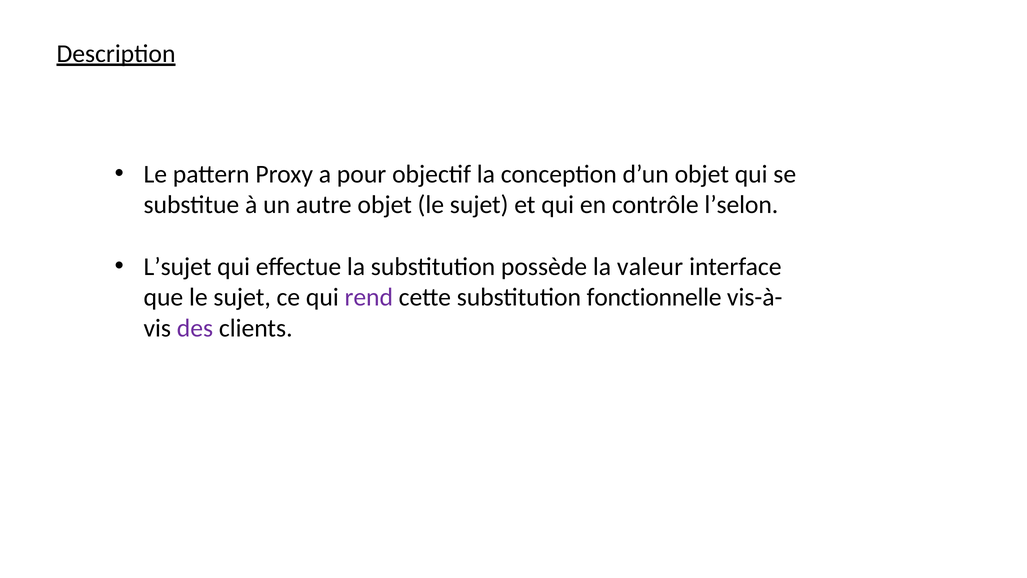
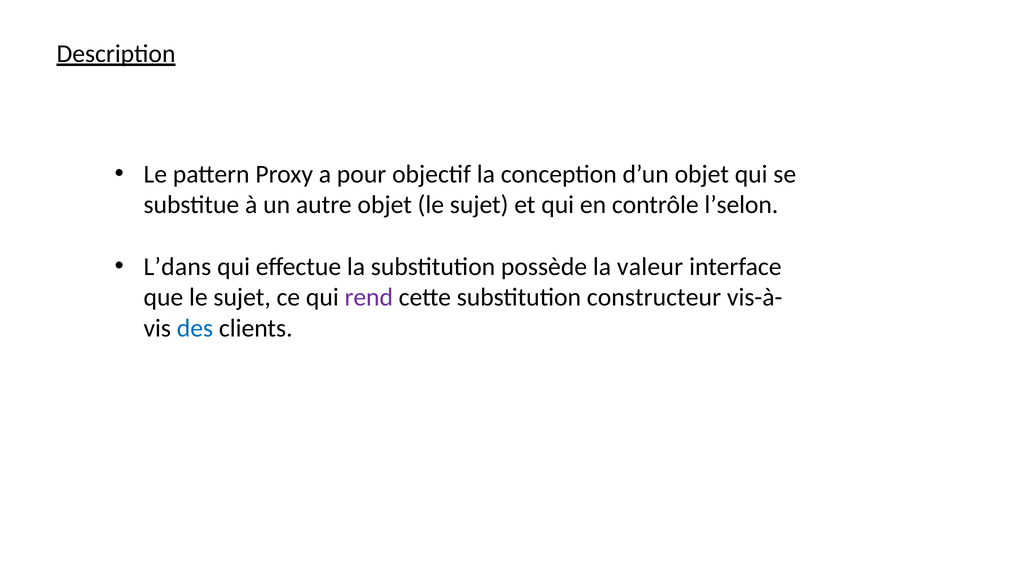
L’sujet: L’sujet -> L’dans (177, 266)
fonctionnelle: fonctionnelle -> constructeur (654, 297)
des colour: purple -> blue (195, 328)
